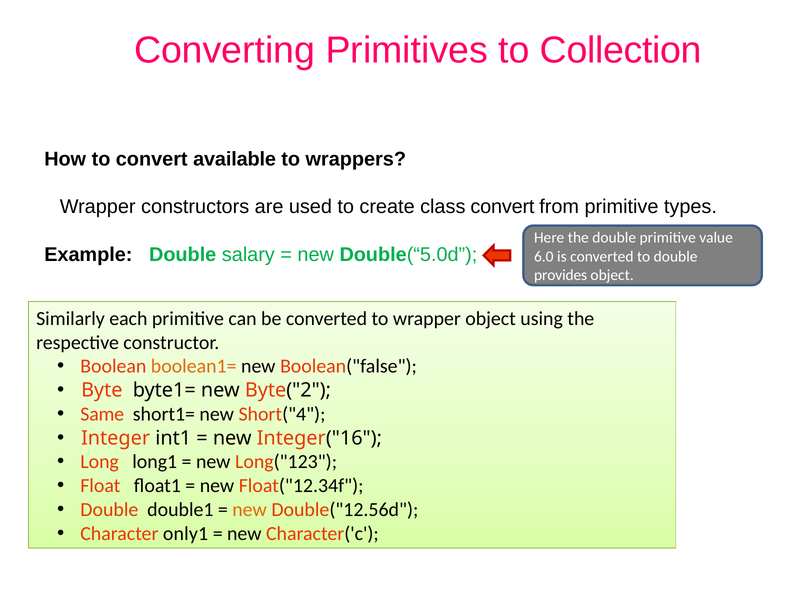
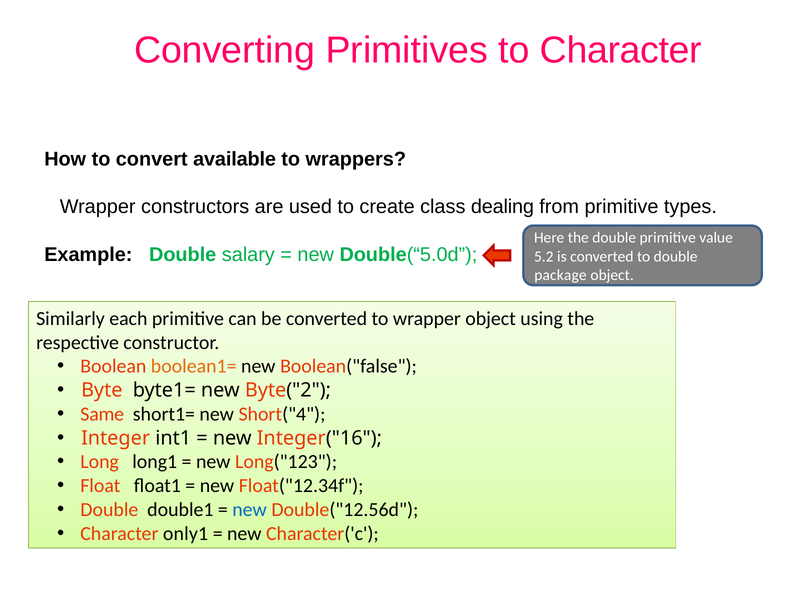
to Collection: Collection -> Character (621, 50)
class convert: convert -> dealing (502, 206)
6.0: 6.0 -> 5.2 (544, 256)
provides: provides -> package (560, 275)
new colour: orange -> blue (250, 509)
